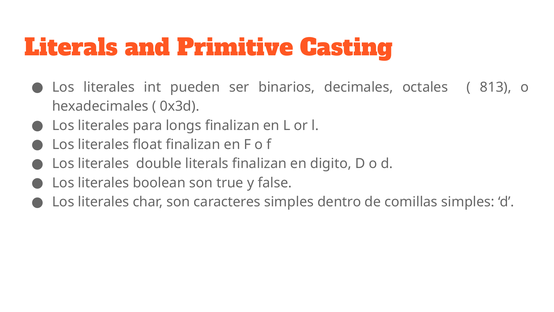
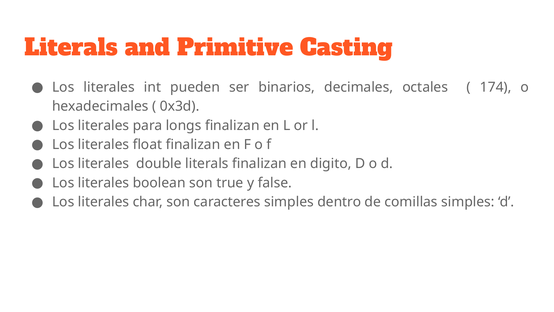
813: 813 -> 174 (496, 87)
